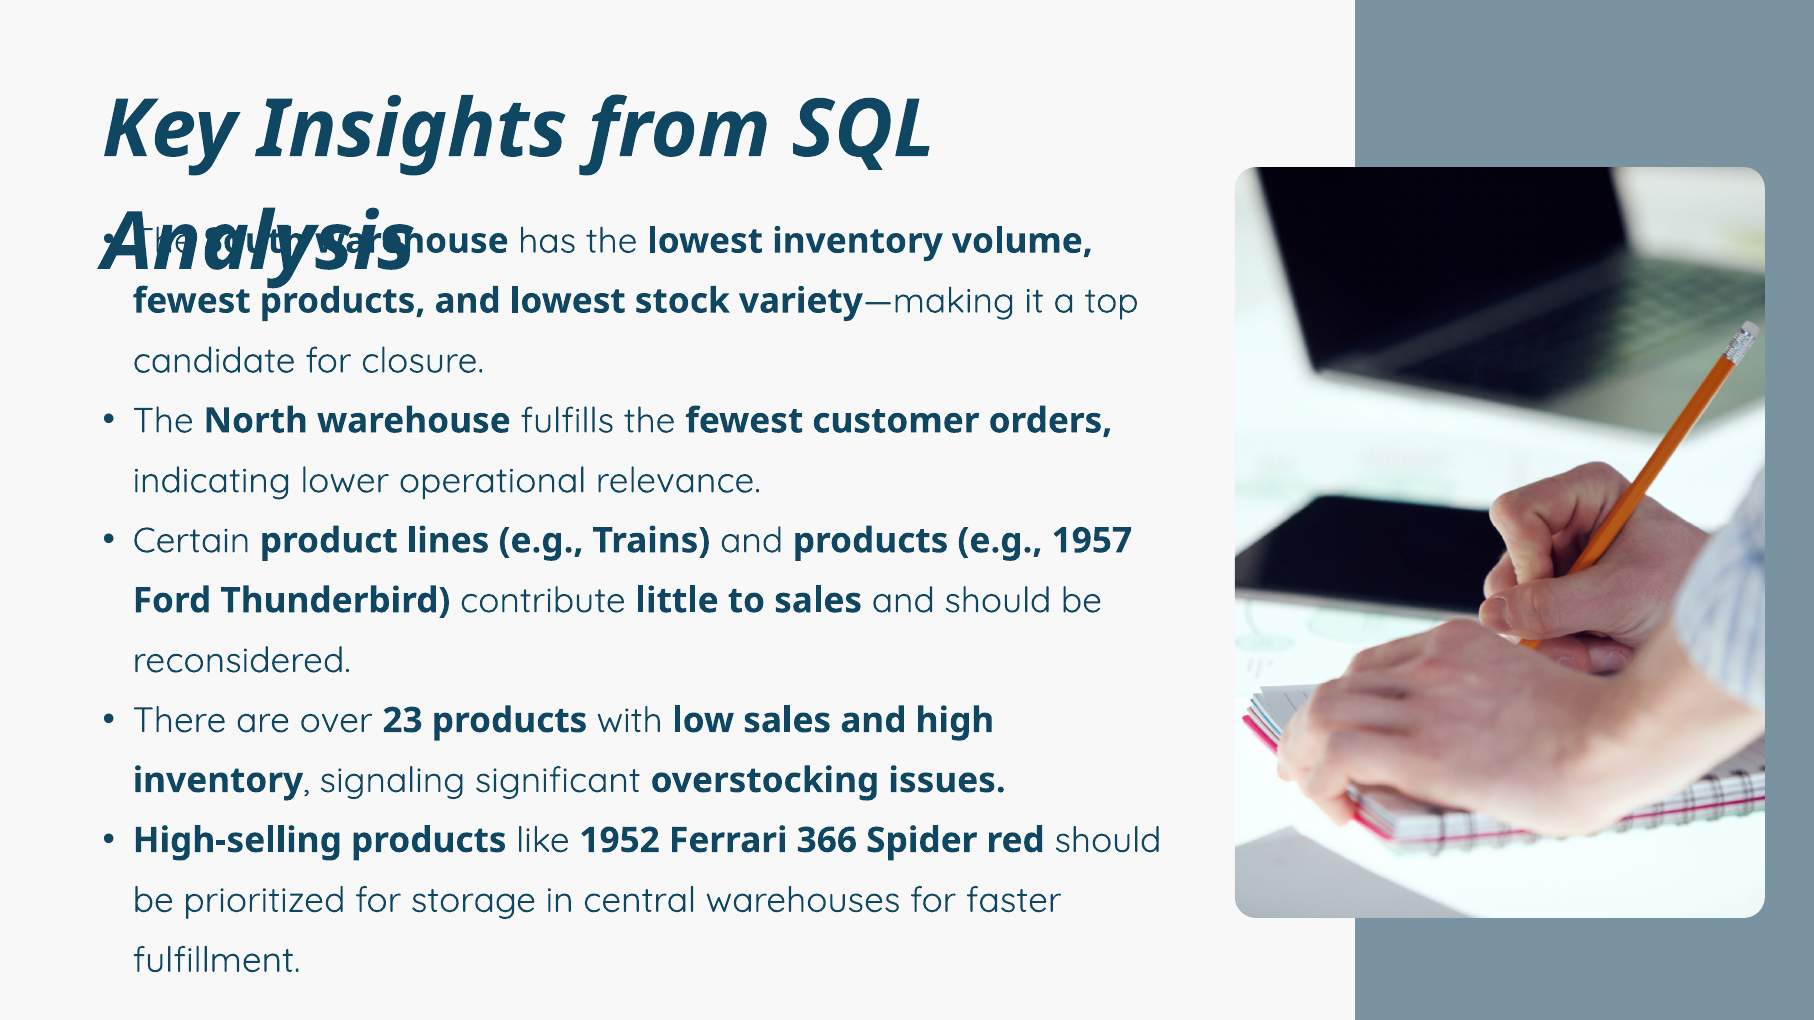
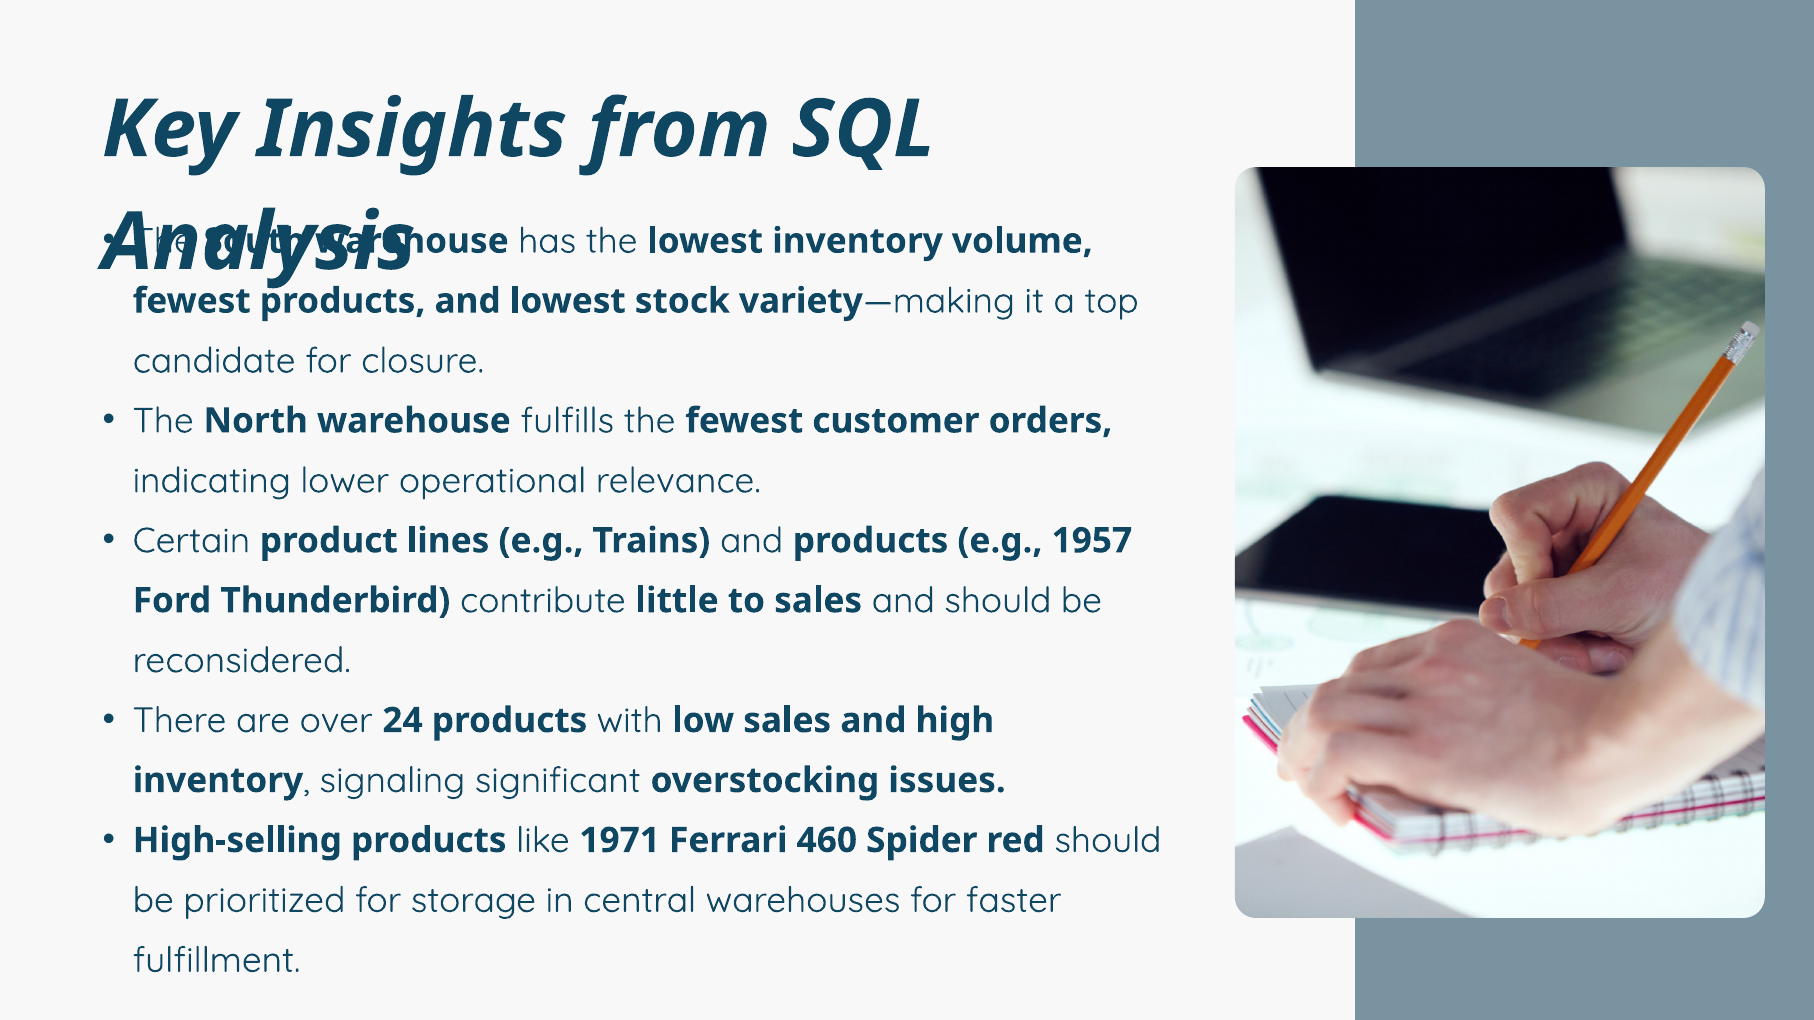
23: 23 -> 24 (403, 721)
1952: 1952 -> 1971 (620, 841)
366: 366 -> 460 (827, 841)
